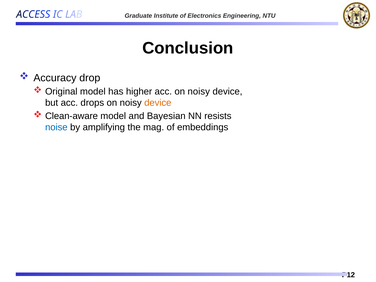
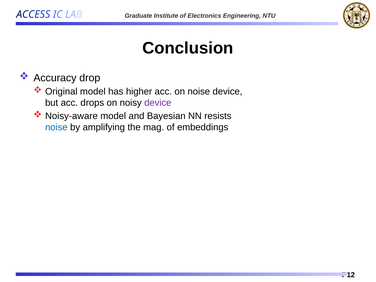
acc on noisy: noisy -> noise (199, 92)
device colour: orange -> purple (158, 103)
Clean-aware: Clean-aware -> Noisy-aware (71, 116)
